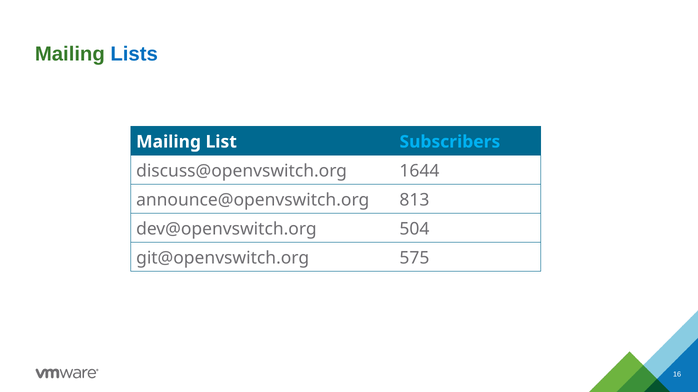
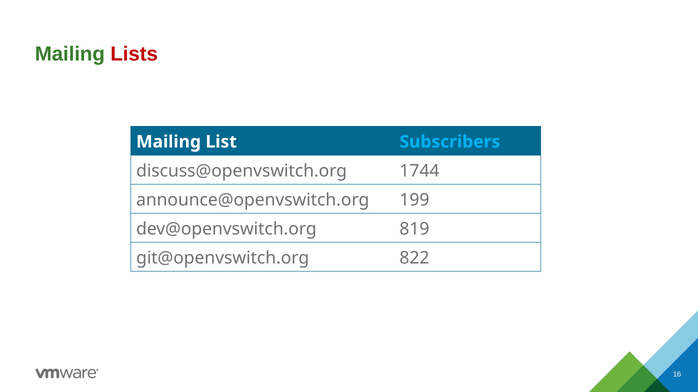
Lists colour: blue -> red (134, 54)
1644: 1644 -> 1744 (419, 171)
813: 813 -> 199 (414, 200)
504: 504 -> 819 (414, 229)
575: 575 -> 822 (414, 258)
